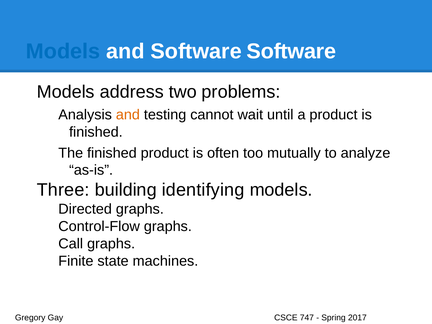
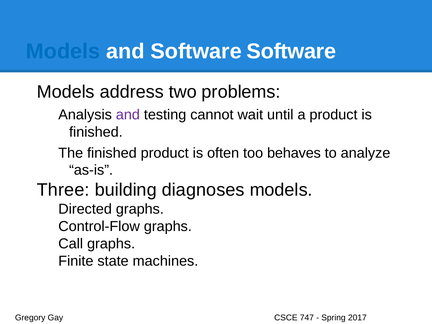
and colour: orange -> purple (128, 115)
mutually: mutually -> behaves (294, 153)
identifying: identifying -> diagnoses (203, 190)
